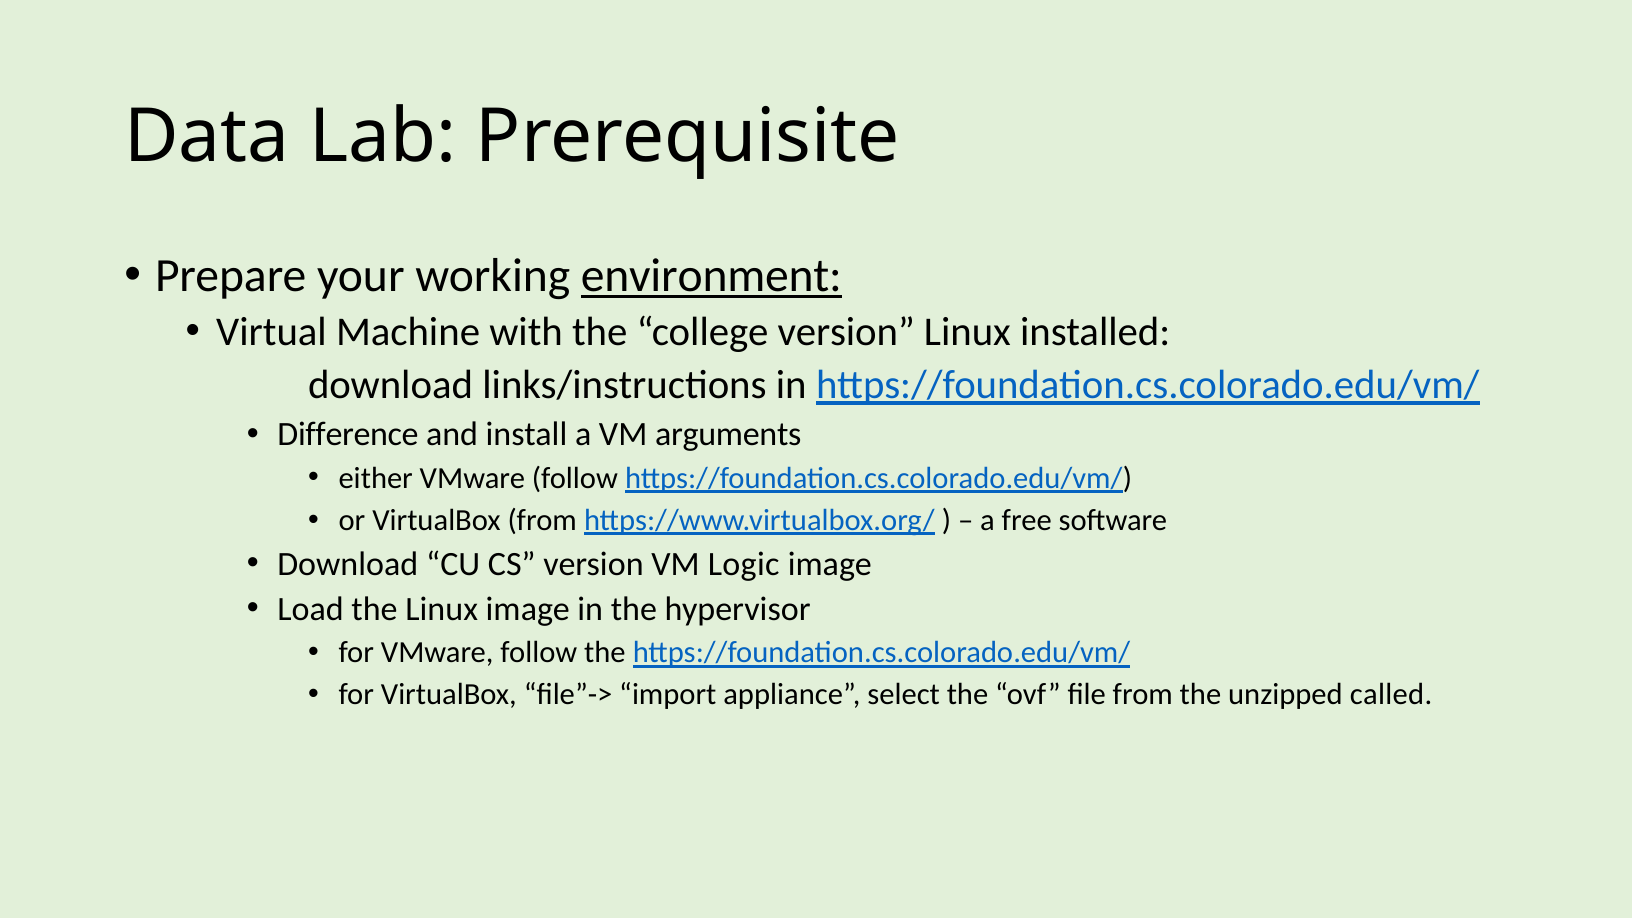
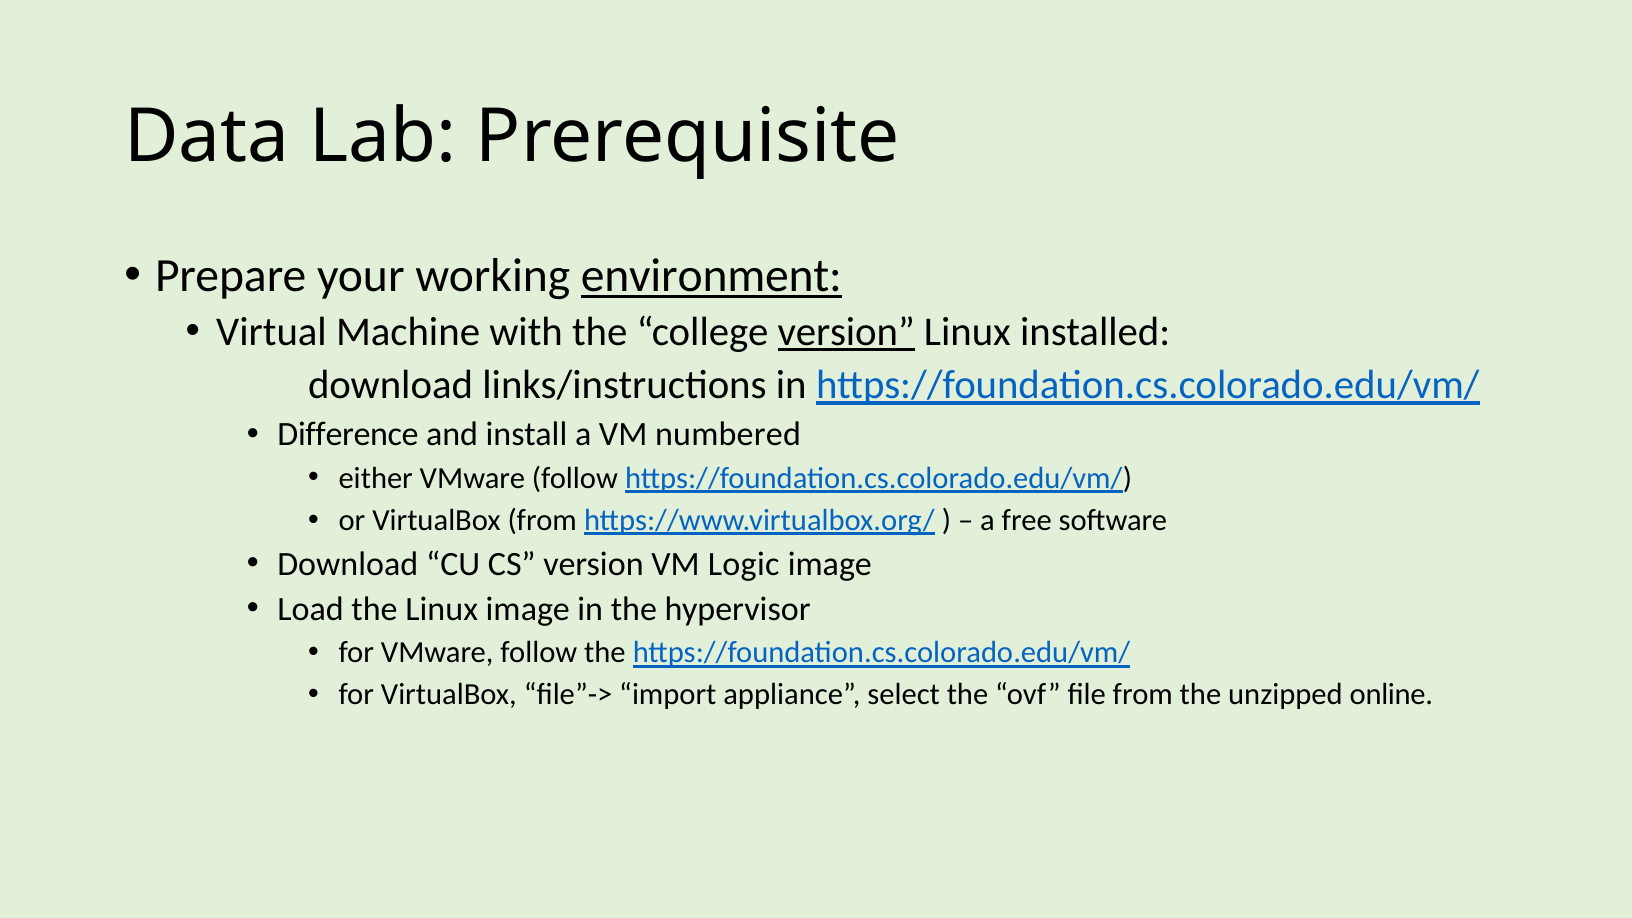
version underline: none -> present (846, 332)
arguments: arguments -> numbered (728, 434)
called: called -> online (1391, 695)
